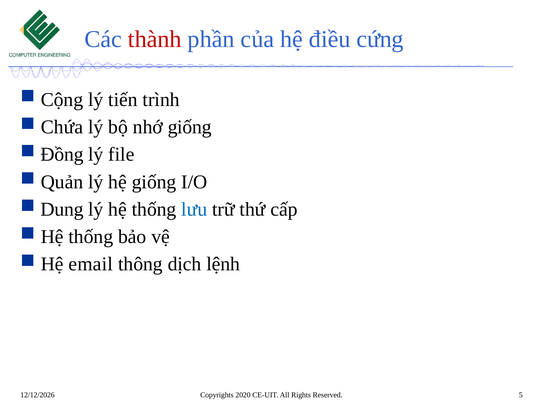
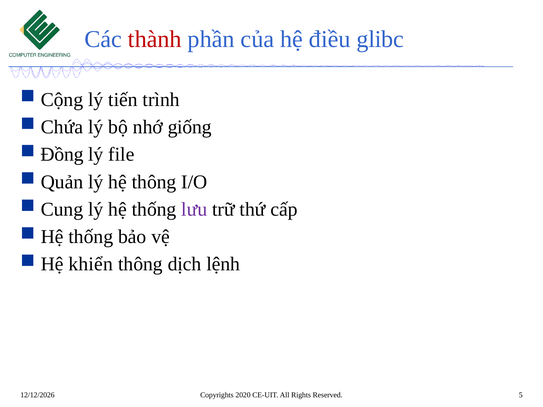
cứng: cứng -> glibc (380, 39)
hệ giống: giống -> thông (154, 182)
Dung: Dung -> Cung (62, 209)
lưu colour: blue -> purple (194, 209)
email: email -> khiển (91, 264)
